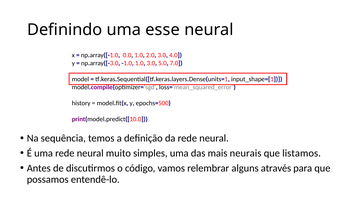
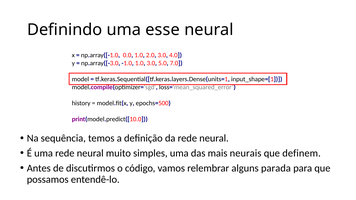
listamos: listamos -> definem (302, 153)
através: através -> parada (276, 168)
